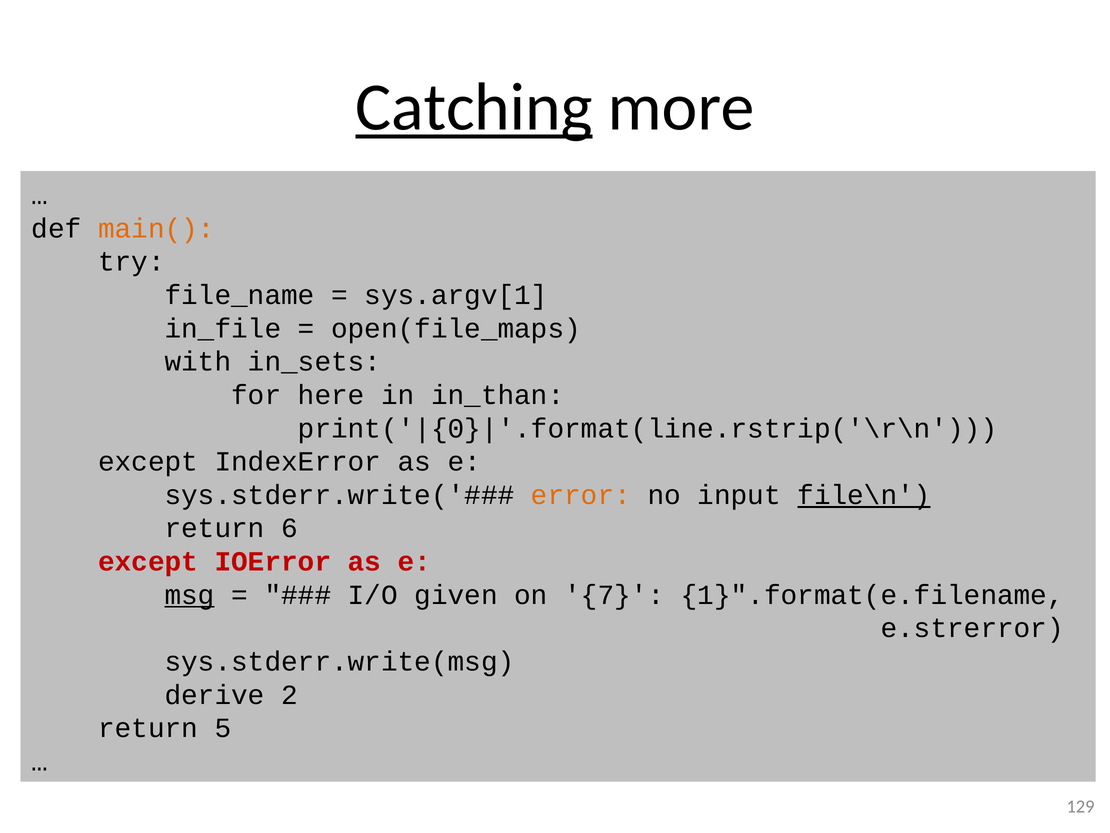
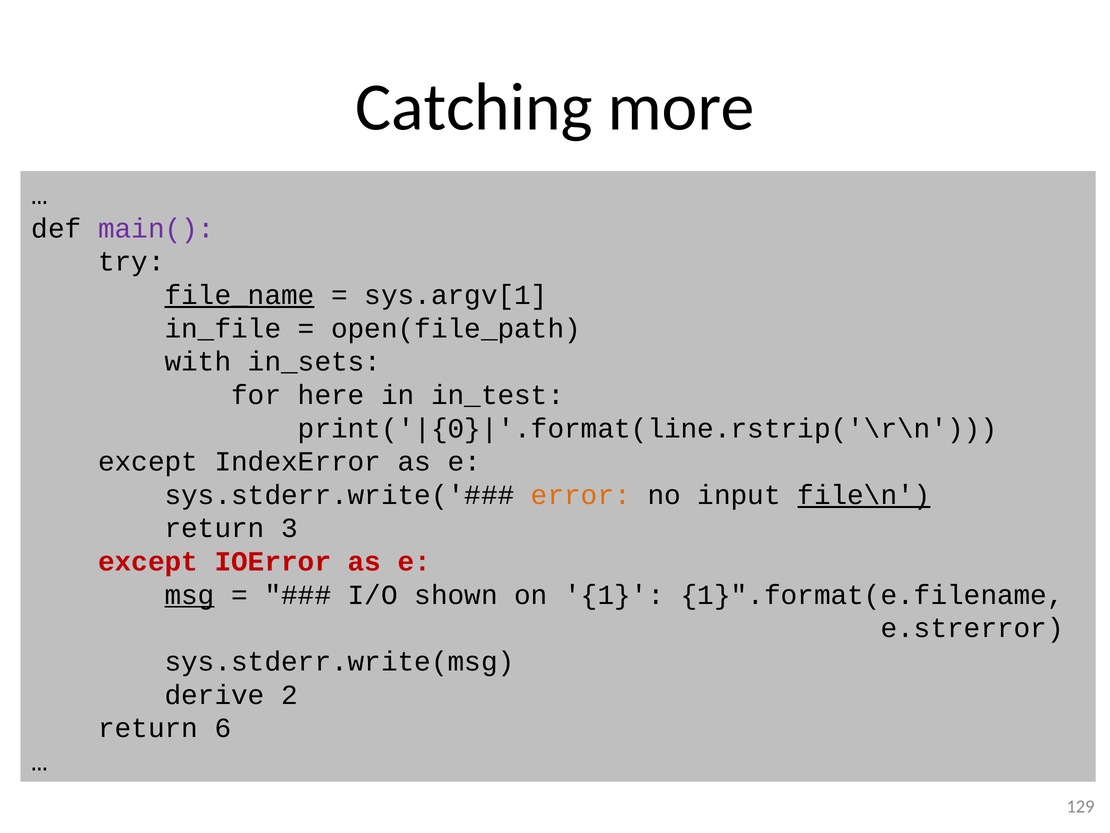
Catching underline: present -> none (474, 107)
main( colour: orange -> purple (156, 228)
file_name underline: none -> present (240, 295)
open(file_maps: open(file_maps -> open(file_path (456, 328)
in_than: in_than -> in_test (498, 395)
6: 6 -> 3 (290, 528)
given: given -> shown (456, 595)
7: 7 -> 1 (614, 595)
5: 5 -> 6 (223, 728)
